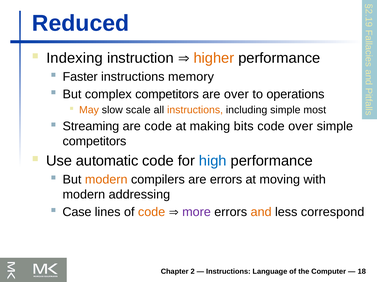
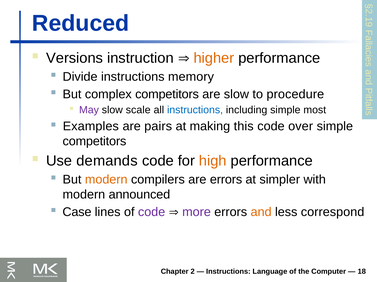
Indexing: Indexing -> Versions (75, 58)
Faster: Faster -> Divide (80, 77)
are over: over -> slow (236, 94)
operations: operations -> procedure (295, 94)
May colour: orange -> purple (89, 110)
instructions colour: orange -> blue (195, 110)
Streaming: Streaming -> Examples (91, 127)
are code: code -> pairs (158, 127)
bits: bits -> this (244, 127)
automatic: automatic -> demands (107, 161)
high colour: blue -> orange (213, 161)
moving: moving -> simpler (280, 180)
addressing: addressing -> announced (139, 195)
code colour: orange -> purple (152, 213)
